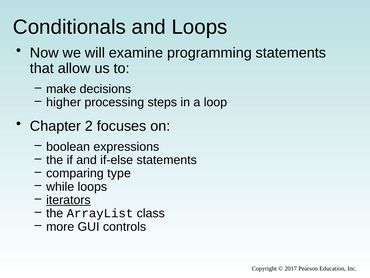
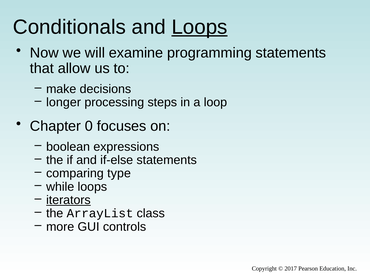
Loops underline: none -> present (200, 27)
higher: higher -> longer (64, 102)
2: 2 -> 0 (89, 126)
